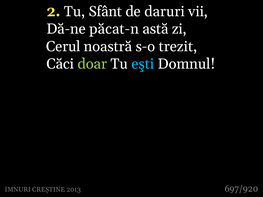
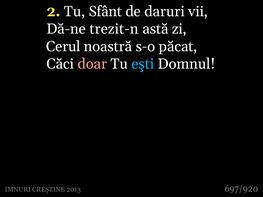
păcat-n: păcat-n -> trezit-n (114, 29)
trezit: trezit -> păcat (178, 47)
doar colour: light green -> pink (92, 64)
